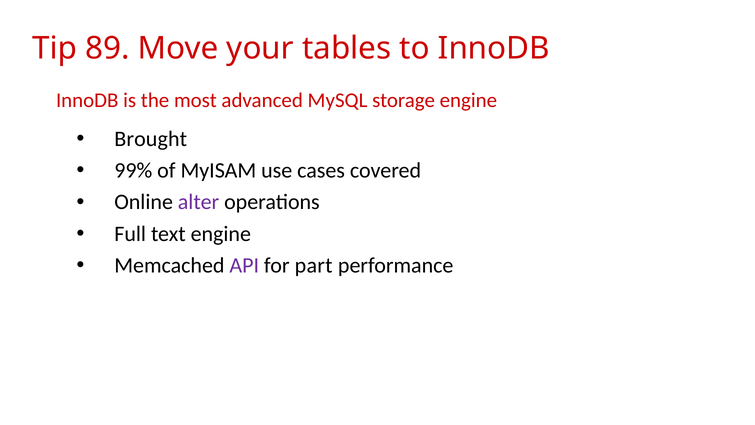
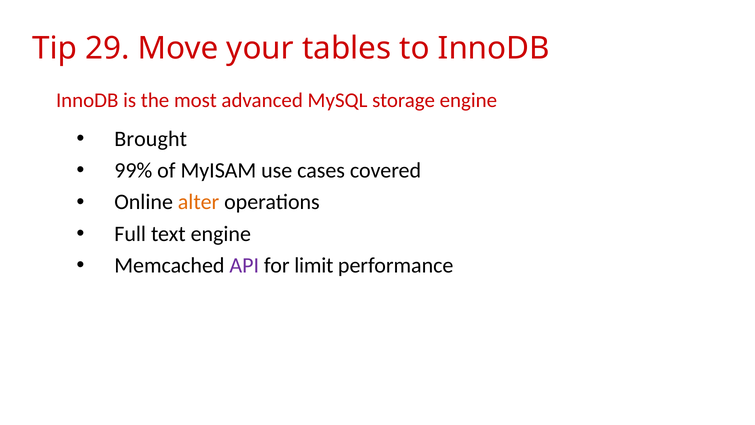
89: 89 -> 29 (107, 48)
alter colour: purple -> orange (199, 202)
part: part -> limit (314, 265)
